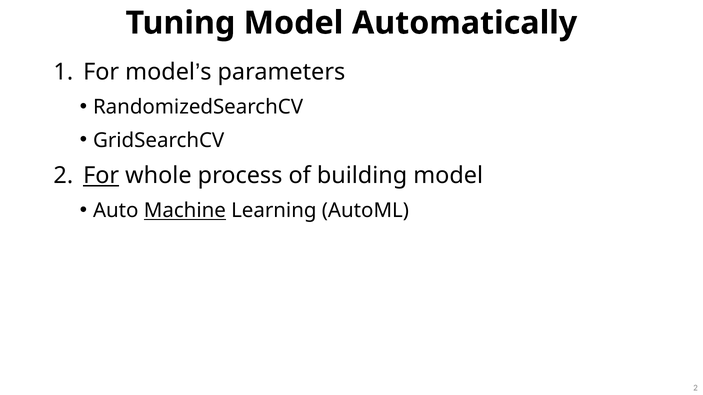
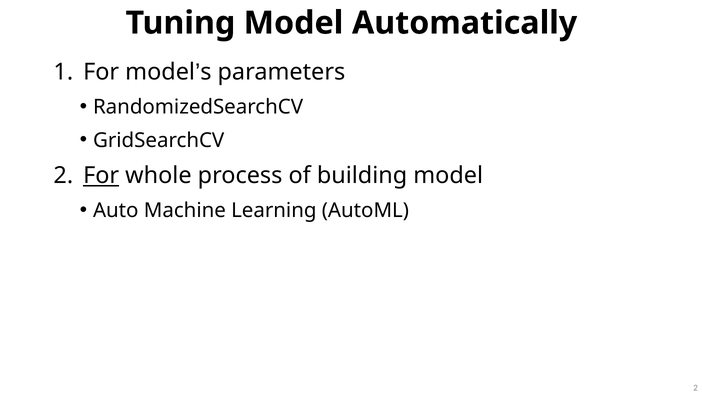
Machine underline: present -> none (185, 211)
